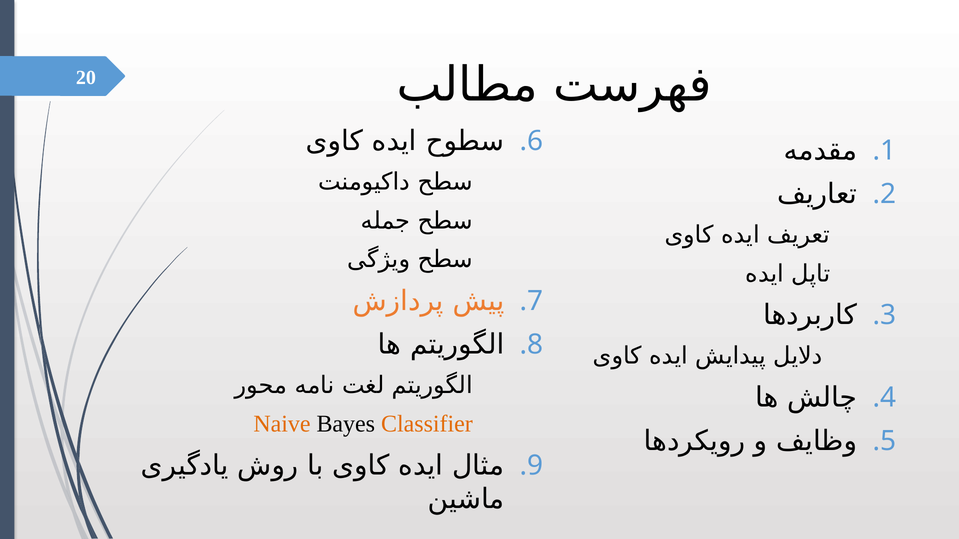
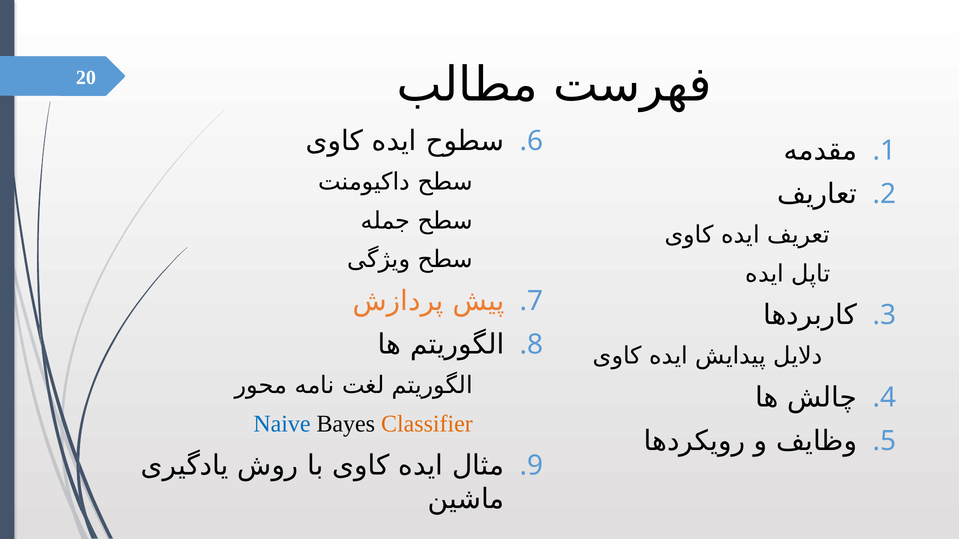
Naive colour: orange -> blue (282, 424)
